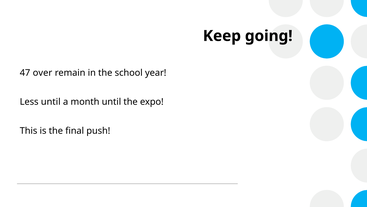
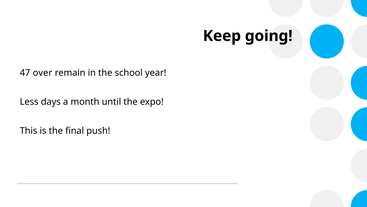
Less until: until -> days (51, 101)
